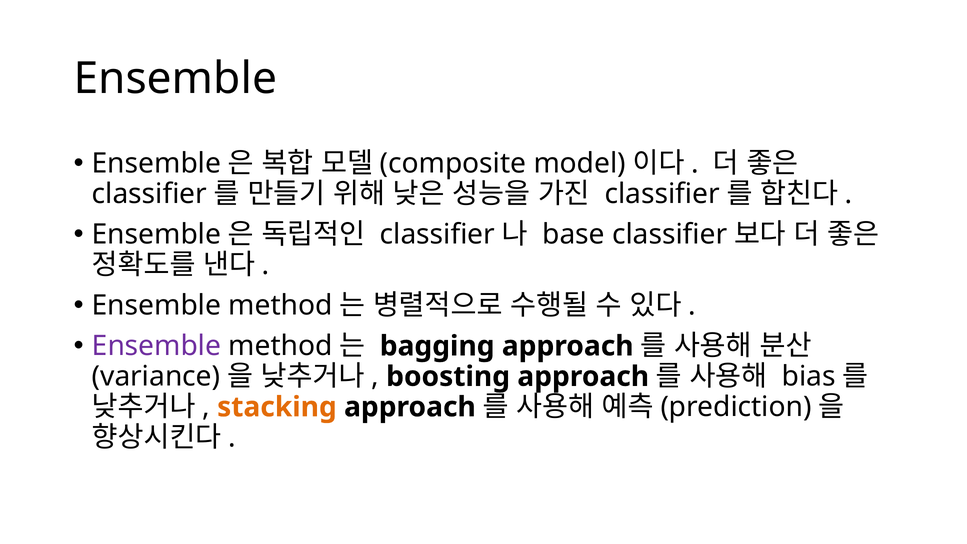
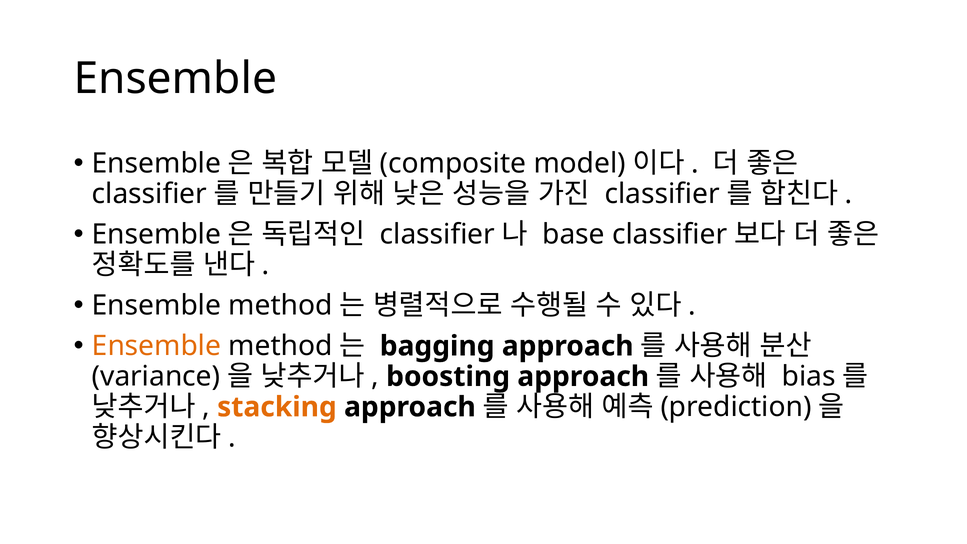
Ensemble colour: purple -> orange (156, 346)
